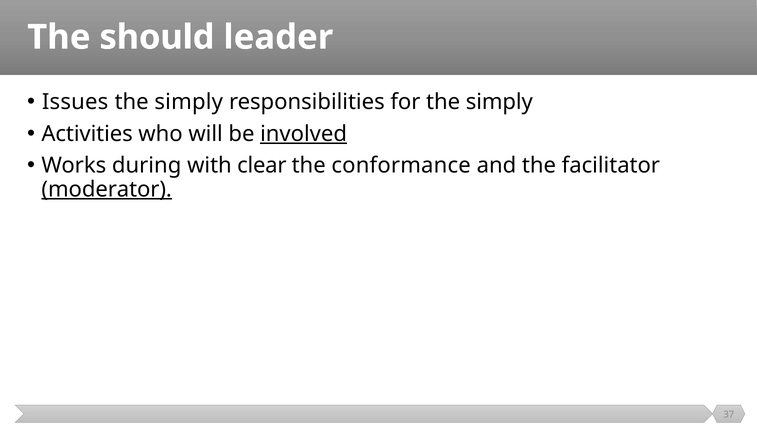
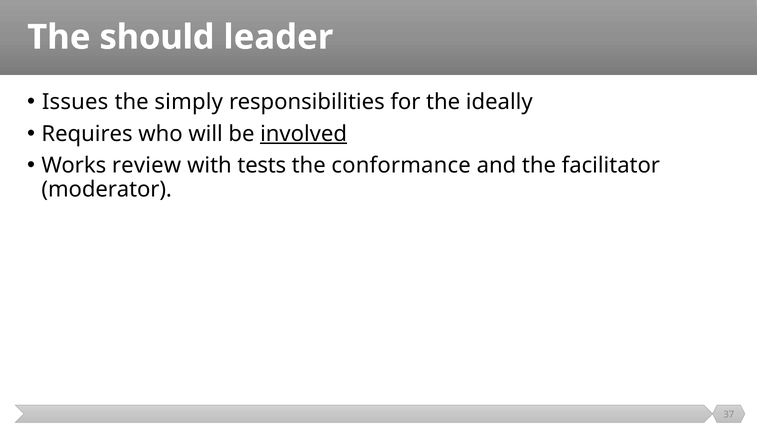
for the simply: simply -> ideally (499, 102)
Activities: Activities -> Requires (87, 134)
during: during -> review (147, 165)
clear: clear -> tests (262, 165)
moderator underline: present -> none (107, 189)
